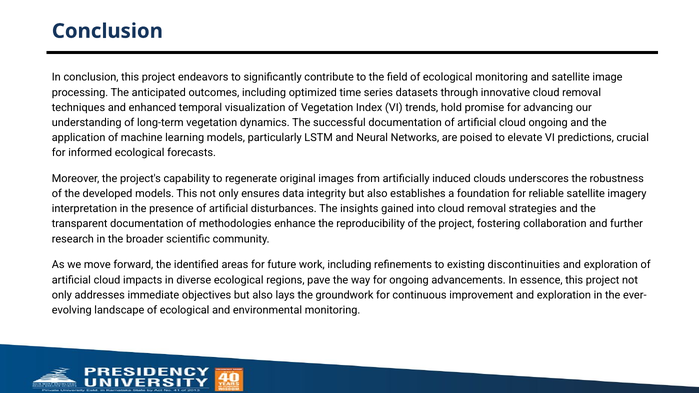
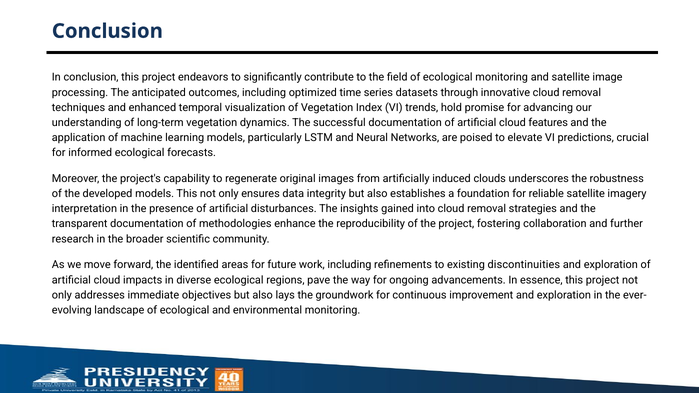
cloud ongoing: ongoing -> features (548, 123)
